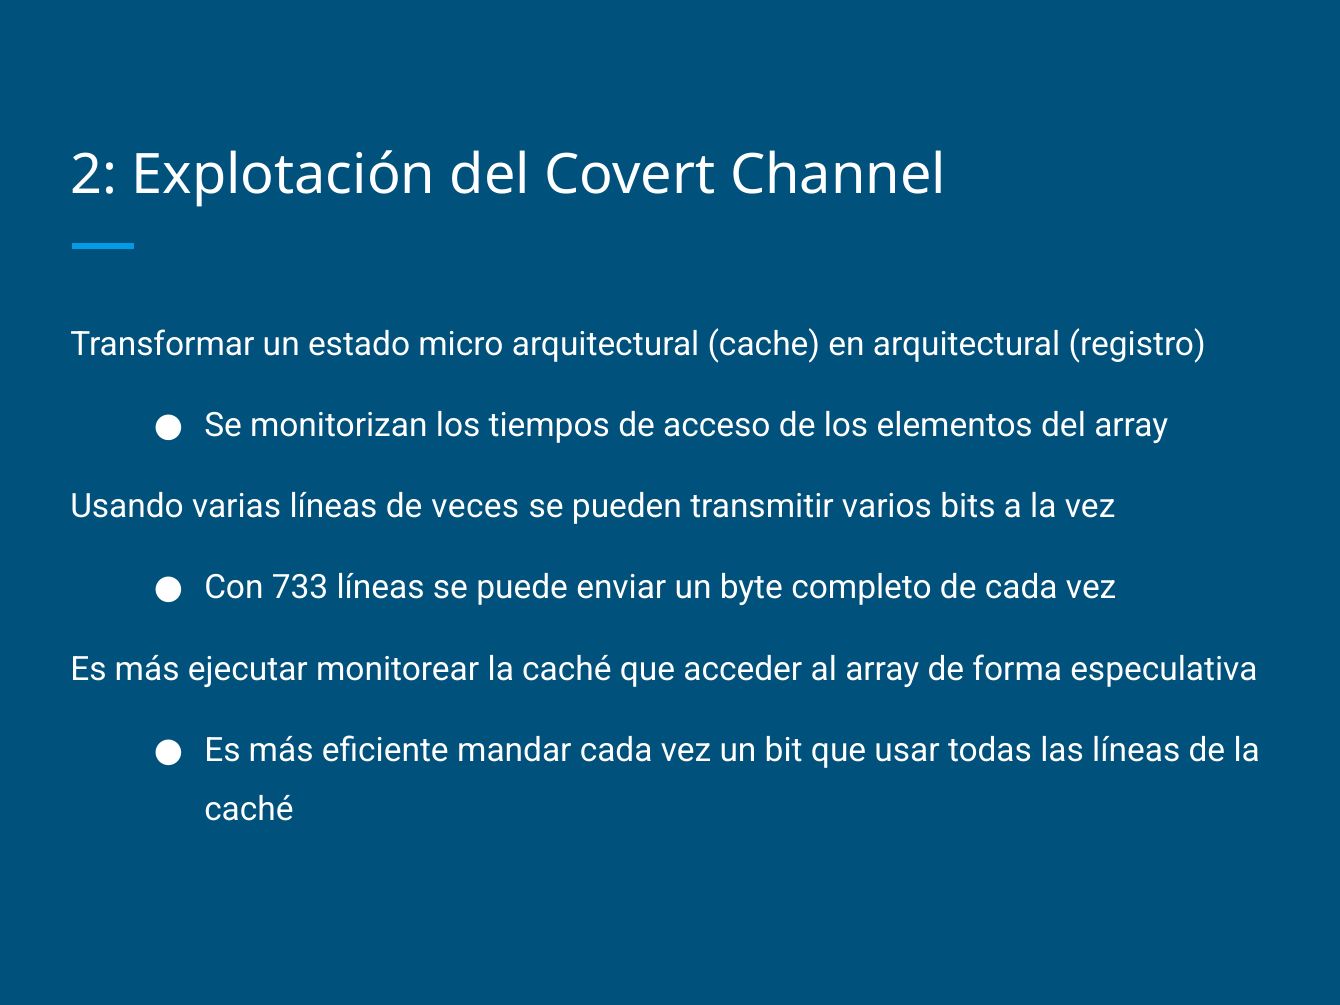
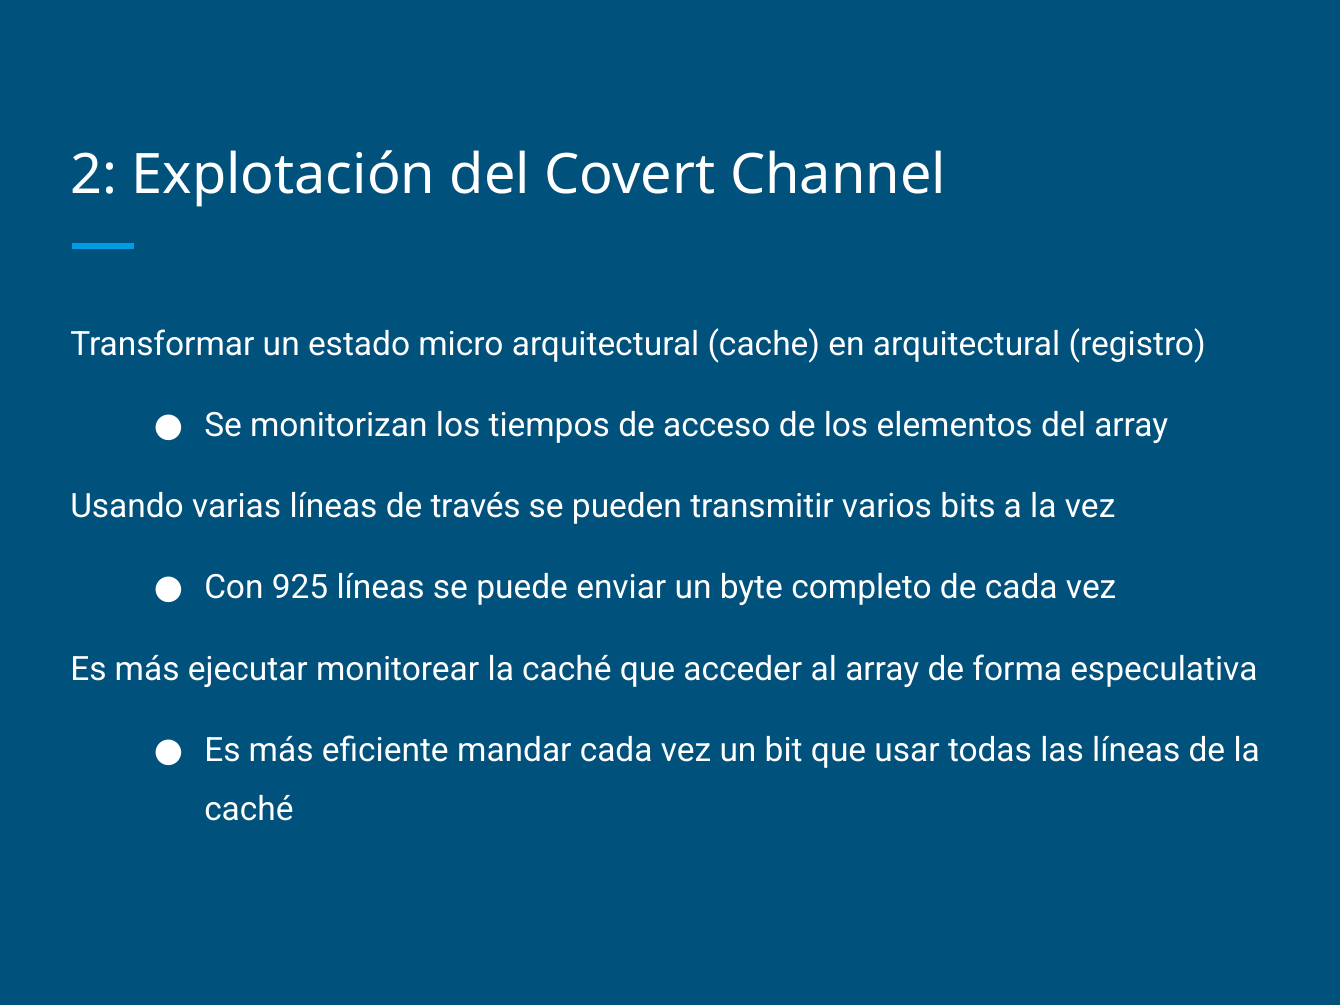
veces: veces -> través (476, 507)
733: 733 -> 925 (300, 588)
